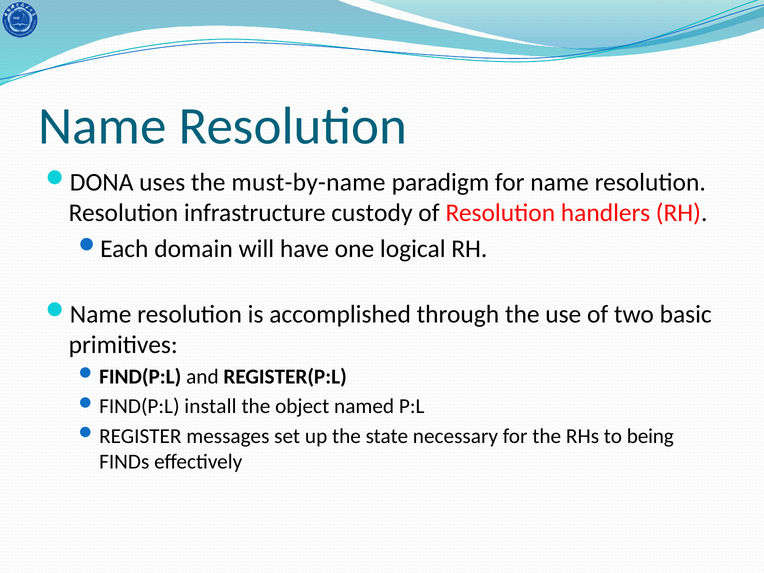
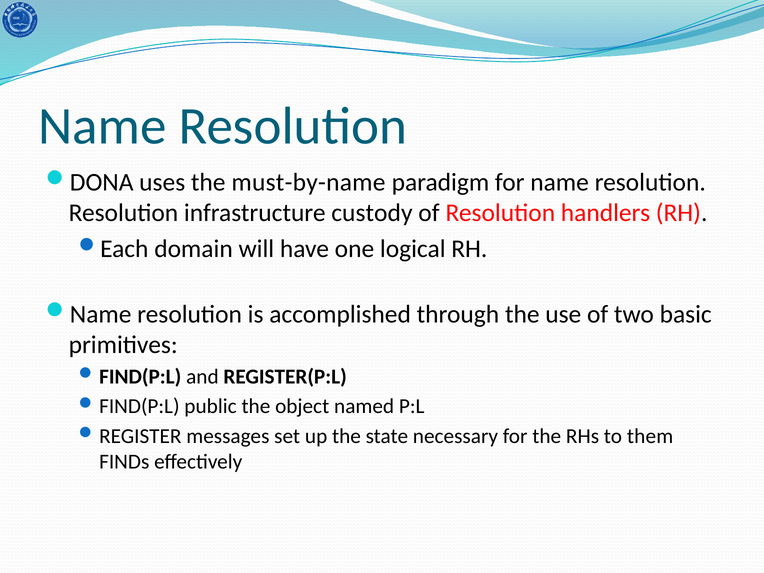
install: install -> public (210, 406)
being: being -> them (650, 436)
